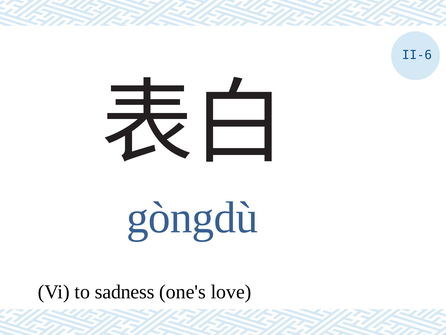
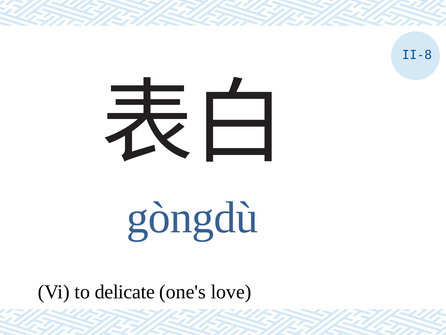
II-6: II-6 -> II-8 (417, 55)
sadness: sadness -> delicate (125, 292)
